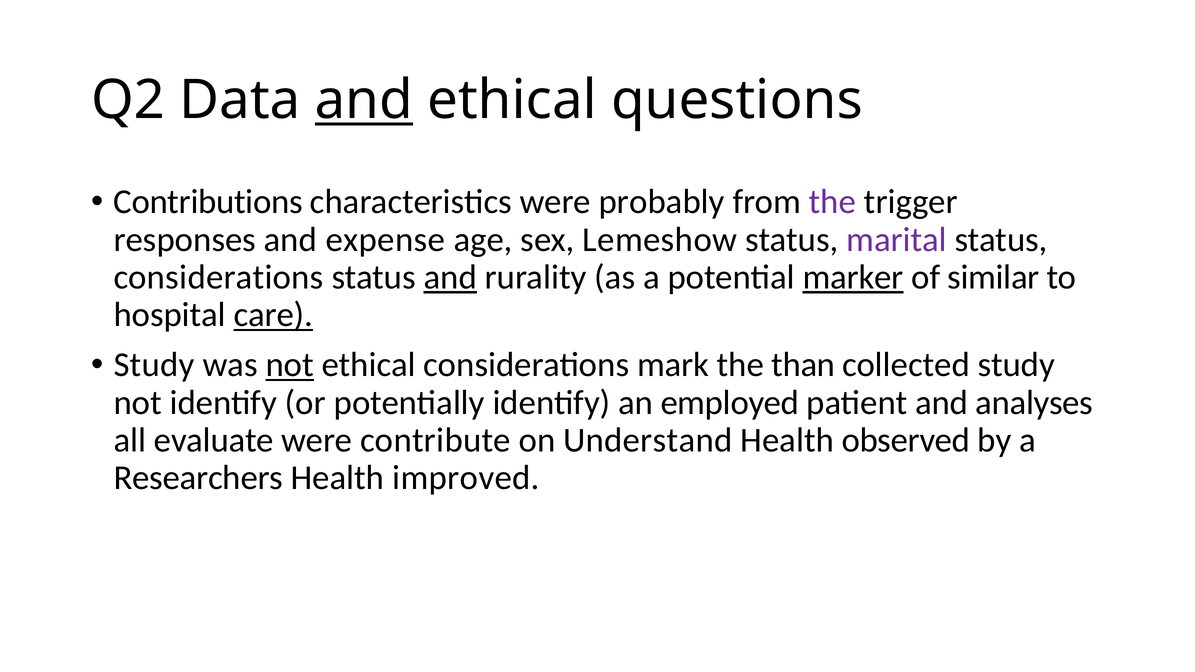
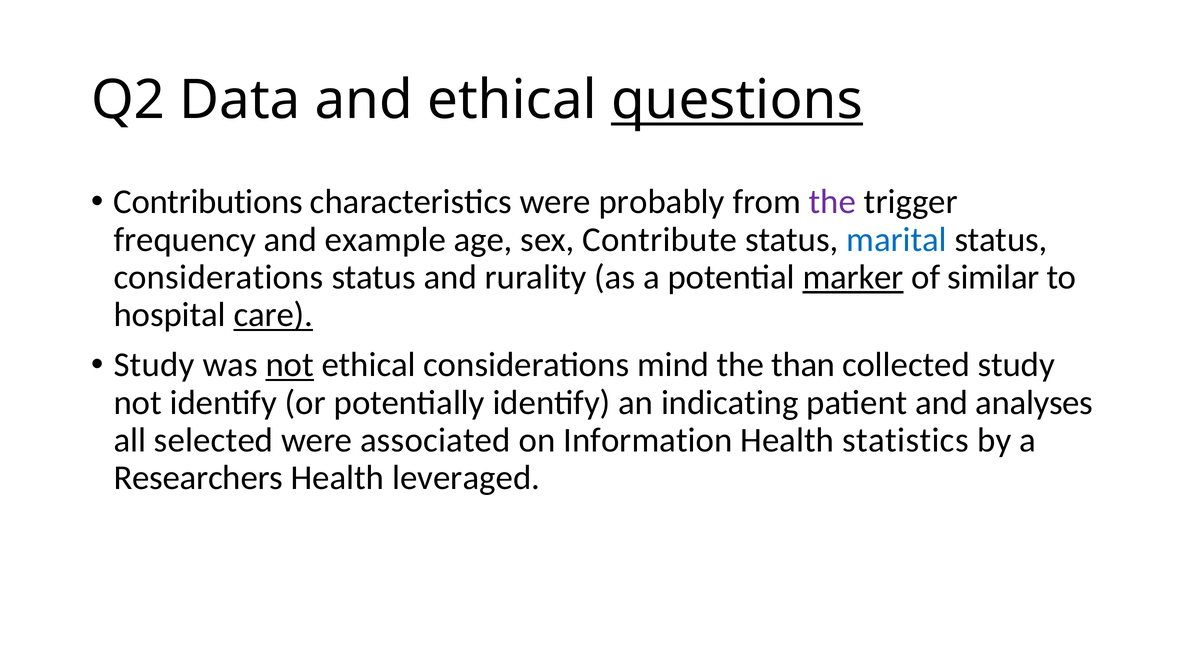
and underline: present -> none (364, 100)
questions underline: none -> present (737, 100)
responses: responses -> frequency (185, 240)
expense: expense -> example (385, 240)
Lemeshow: Lemeshow -> Contribute (660, 240)
marital colour: purple -> blue (897, 240)
and underline: present -> none (450, 277)
mark: mark -> mind (673, 365)
employed: employed -> indicating (730, 403)
evaluate: evaluate -> selected (214, 440)
contribute: contribute -> associated (435, 440)
Understand: Understand -> Information (648, 440)
observed: observed -> statistics (906, 440)
improved: improved -> leveraged (466, 478)
